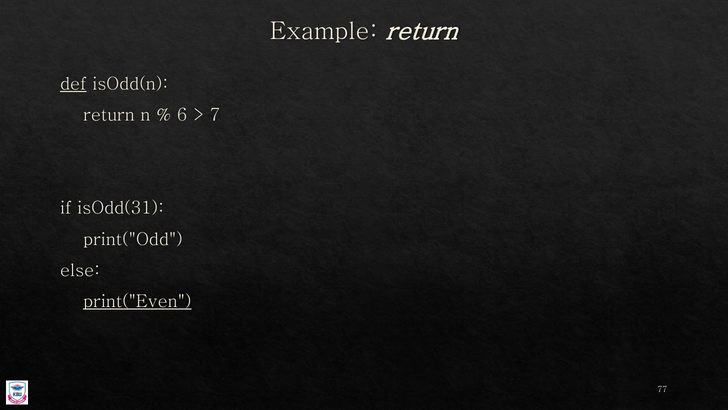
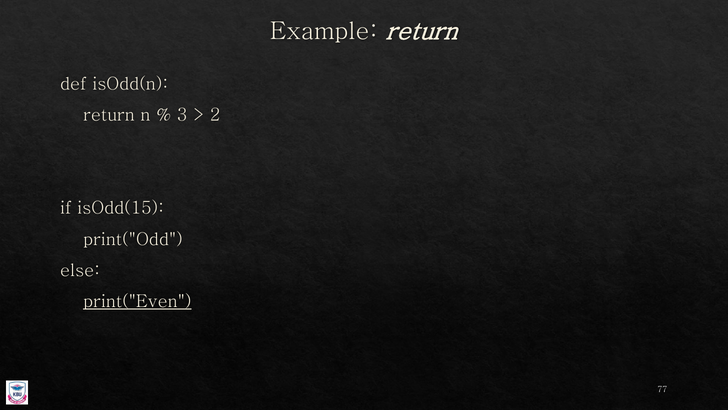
def underline: present -> none (73, 84)
6: 6 -> 3 (182, 115)
7: 7 -> 2 (215, 115)
isOdd(31: isOdd(31 -> isOdd(15 (121, 208)
